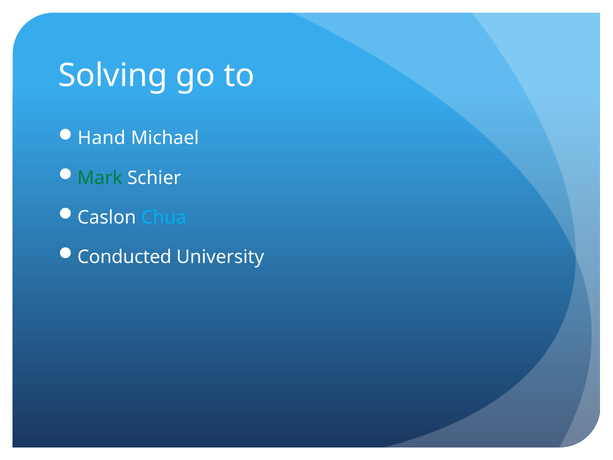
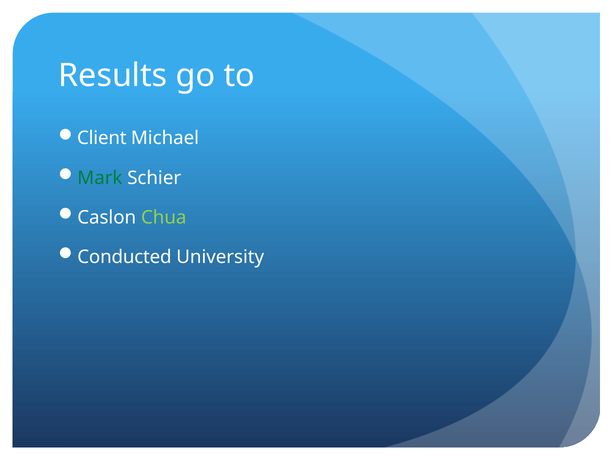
Solving: Solving -> Results (113, 75)
Hand: Hand -> Client (102, 138)
Chua colour: light blue -> light green (164, 217)
